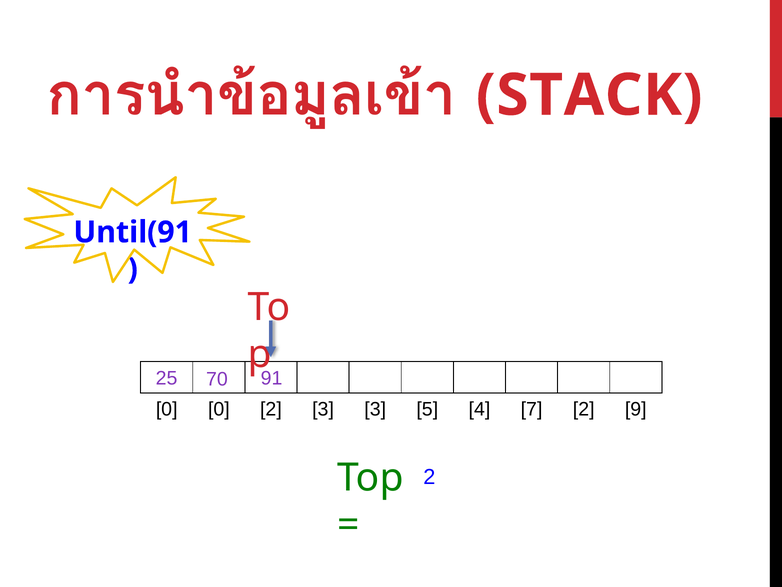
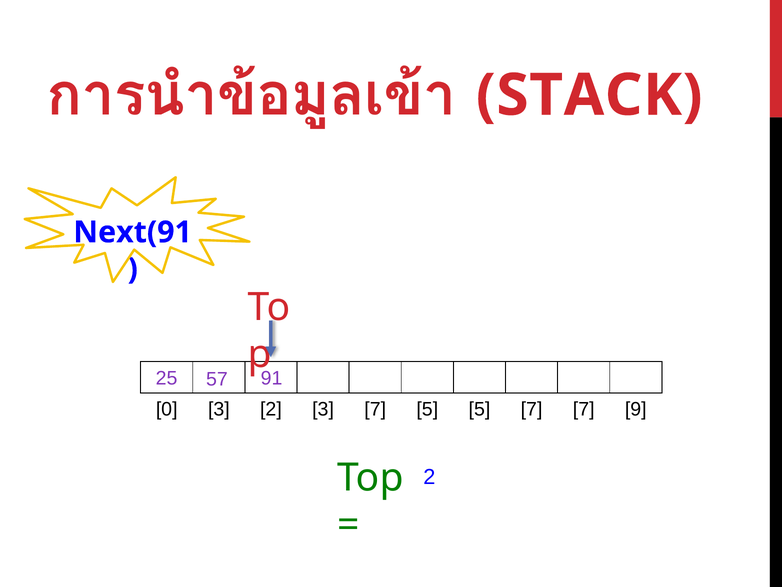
Until(91: Until(91 -> Next(91 (133, 232)
70: 70 -> 57 (217, 379)
0 0: 0 -> 3 (219, 409)
3 3: 3 -> 7 (375, 409)
5 4: 4 -> 5 (479, 409)
7 2: 2 -> 7 (584, 409)
